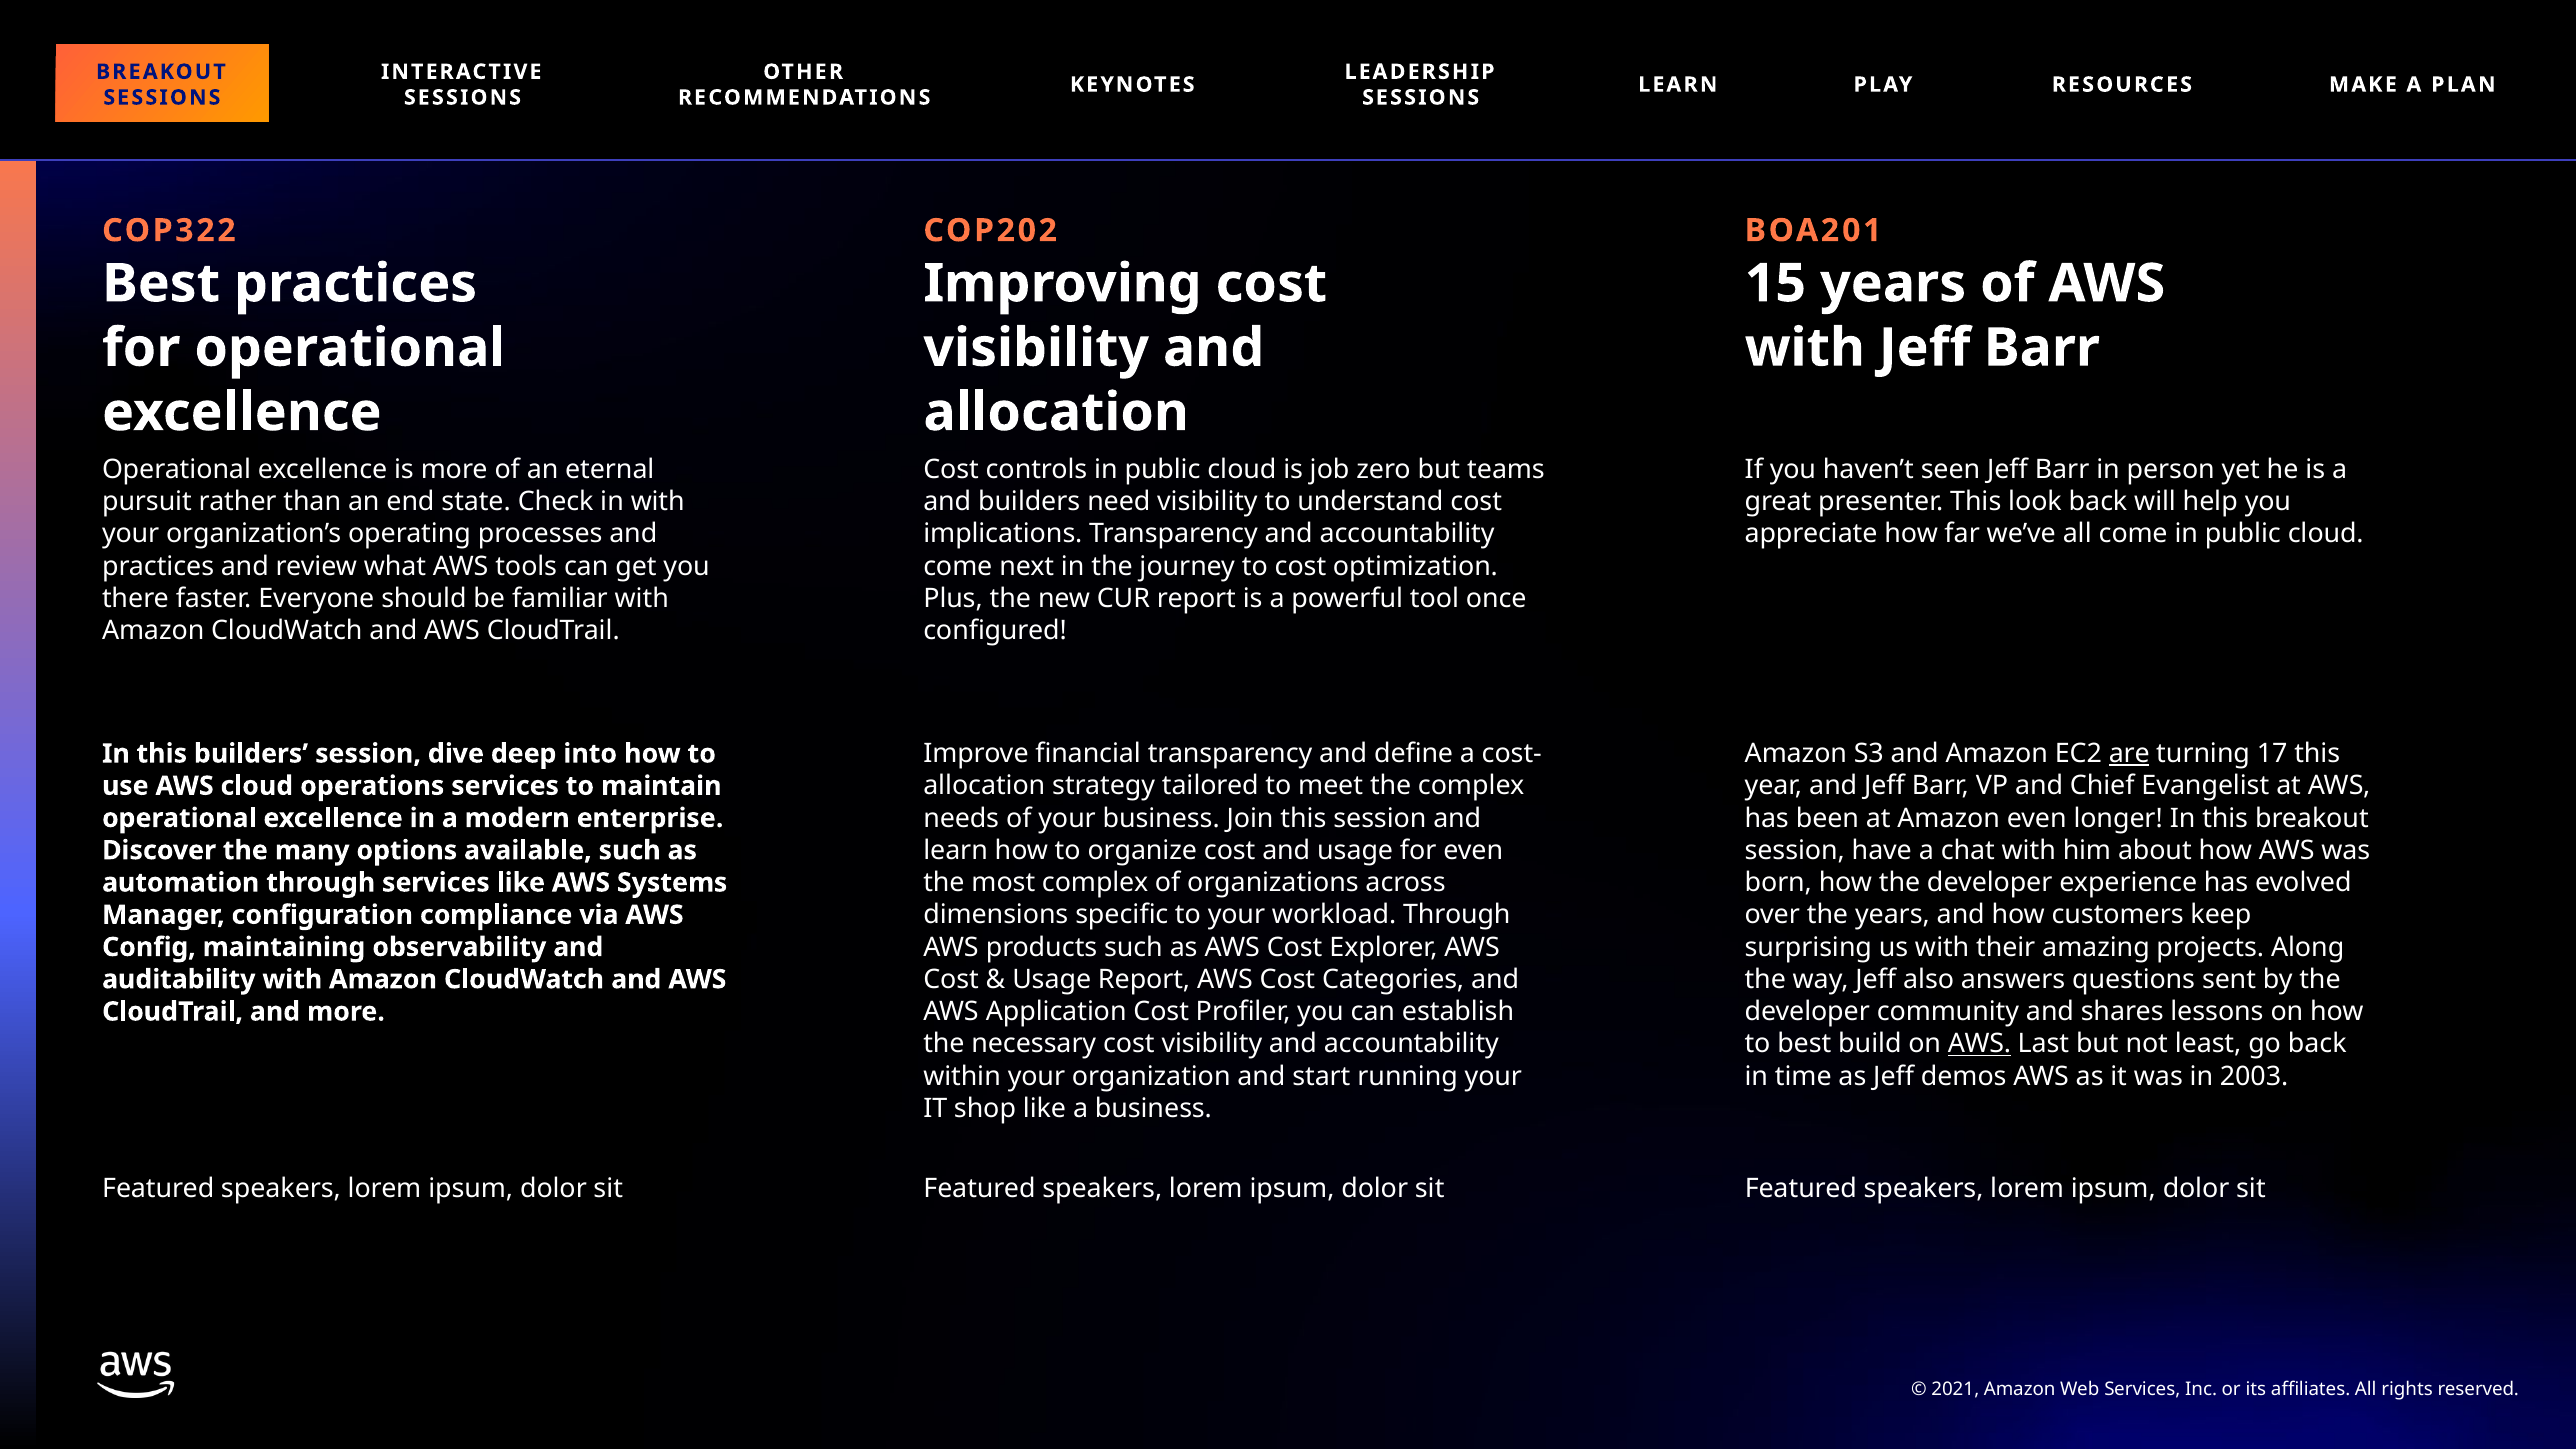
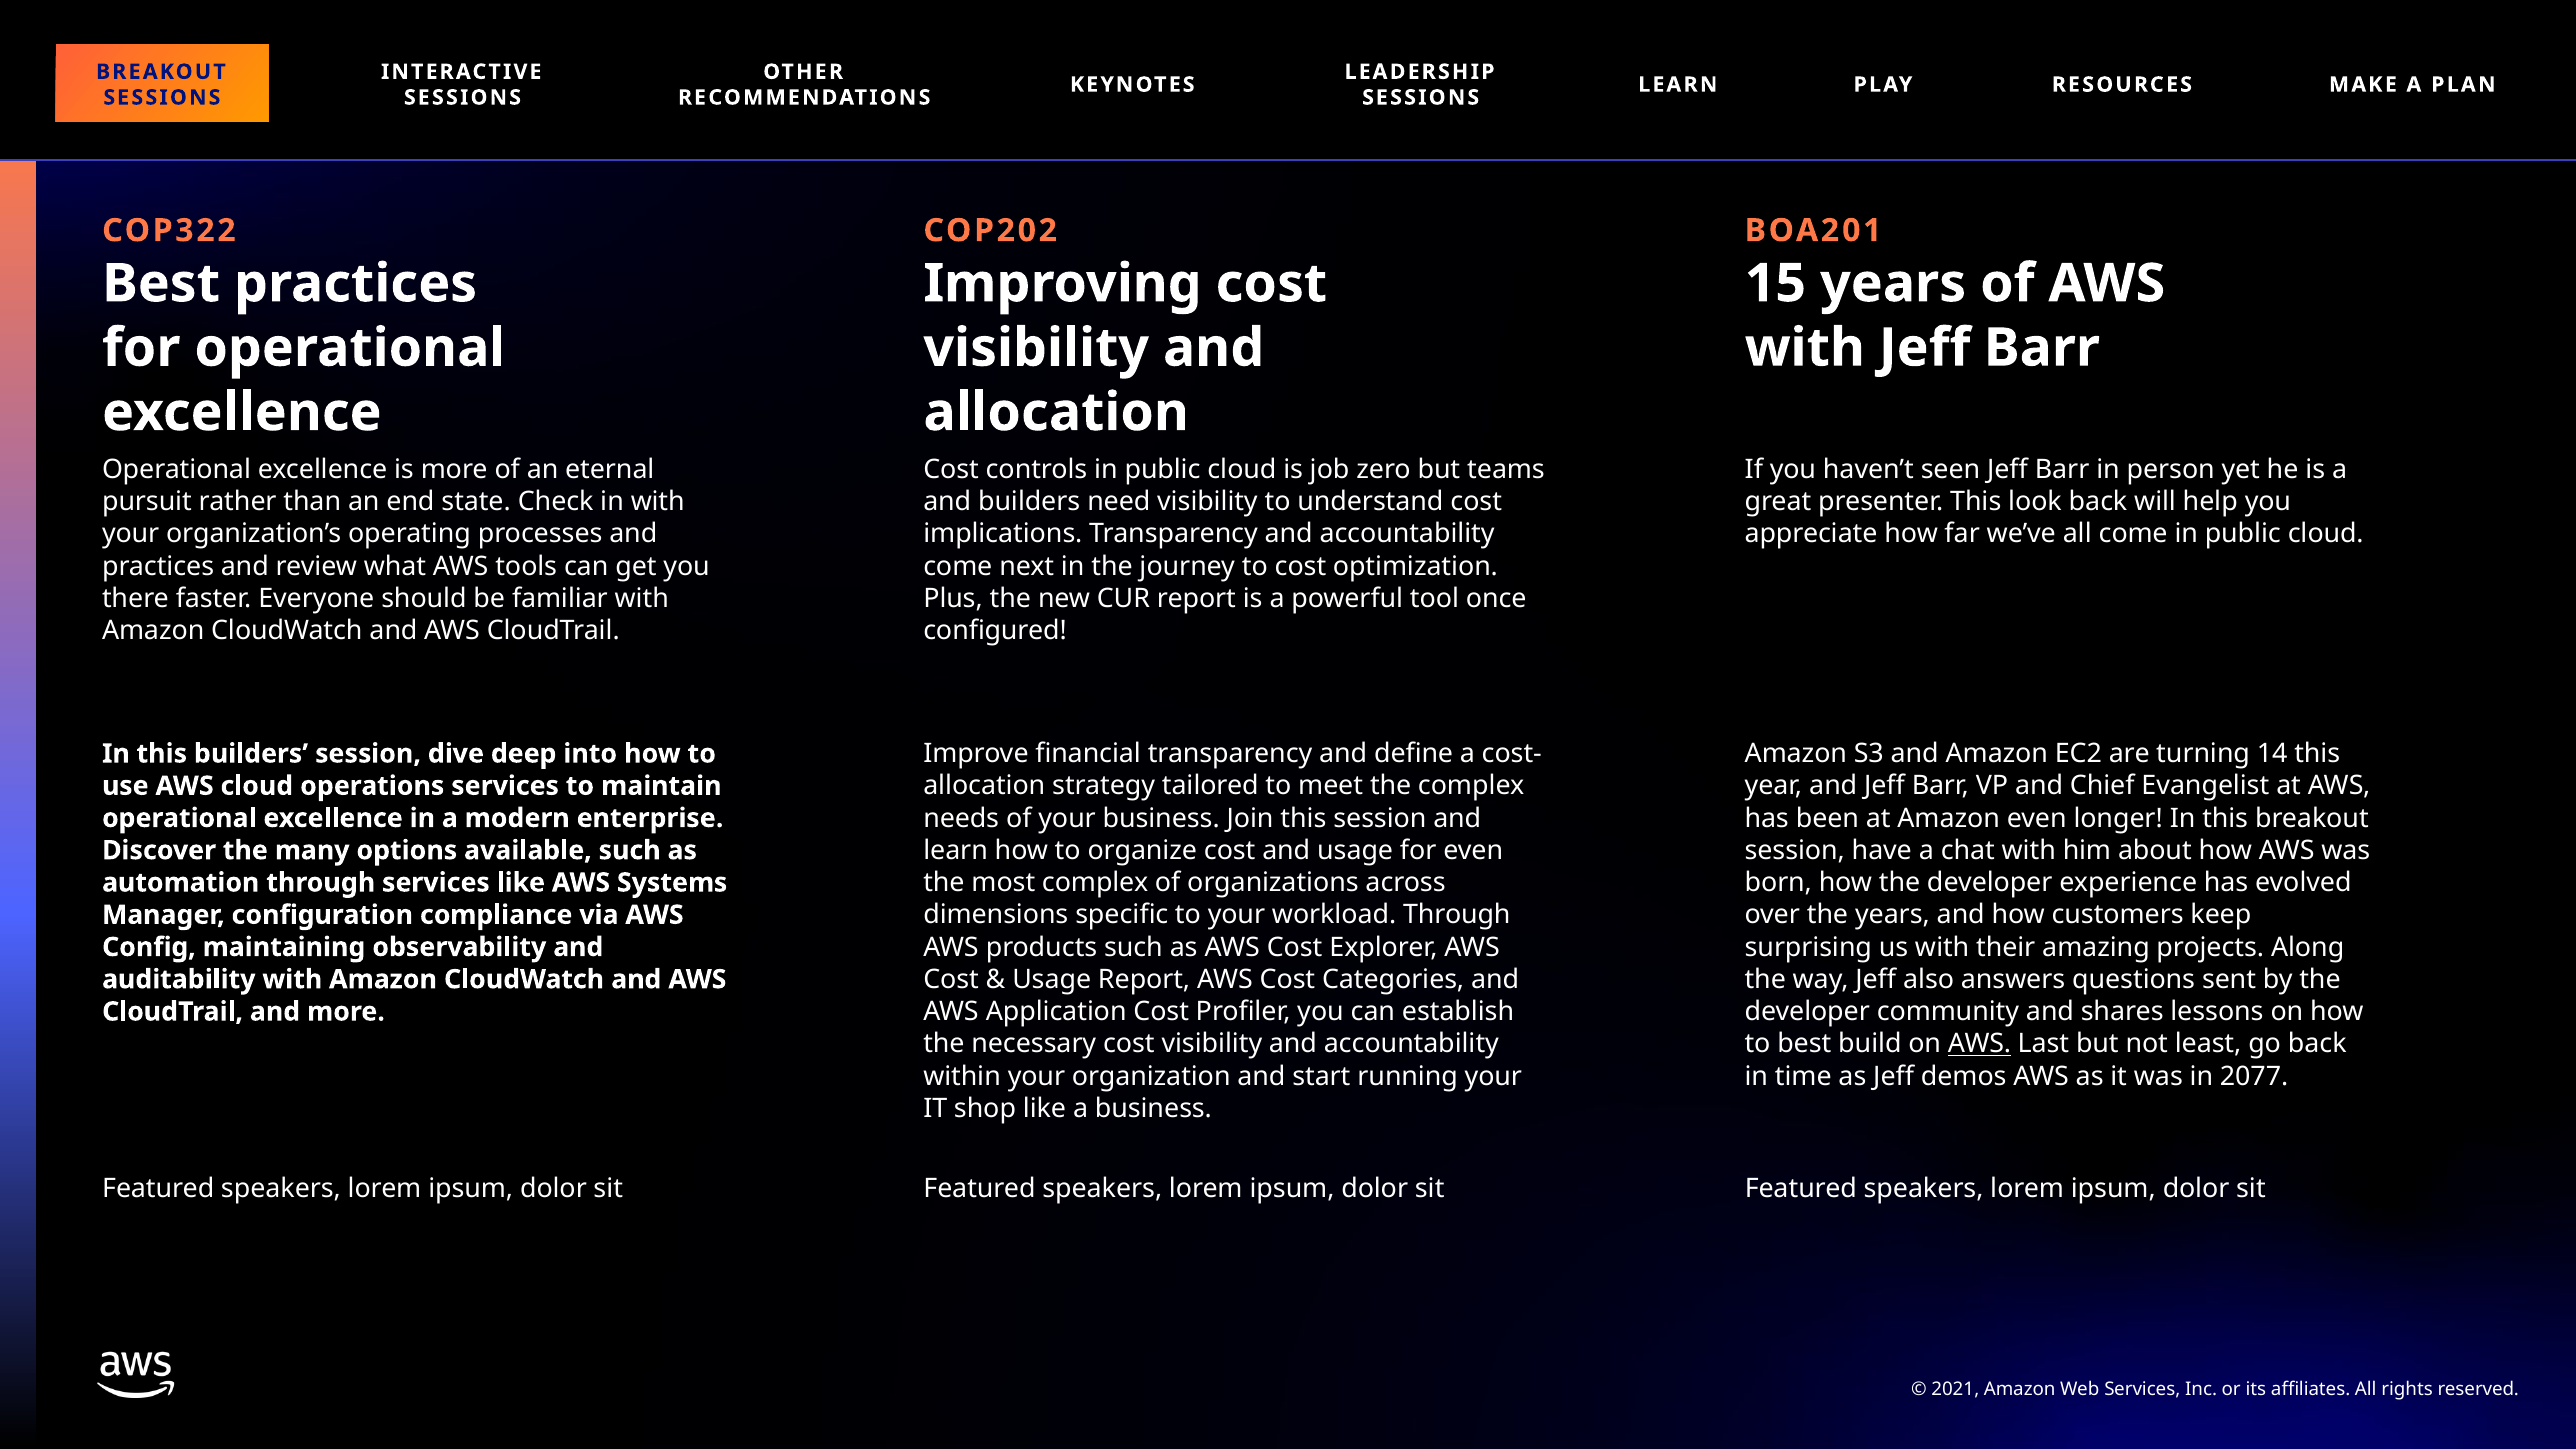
are underline: present -> none (2129, 754)
17: 17 -> 14 (2272, 754)
2003: 2003 -> 2077 (2254, 1076)
